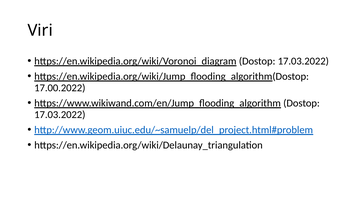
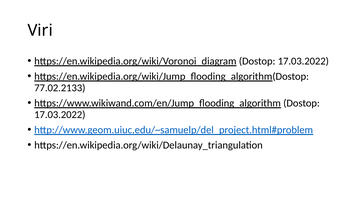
17.00.2022: 17.00.2022 -> 77.02.2133 (60, 88)
